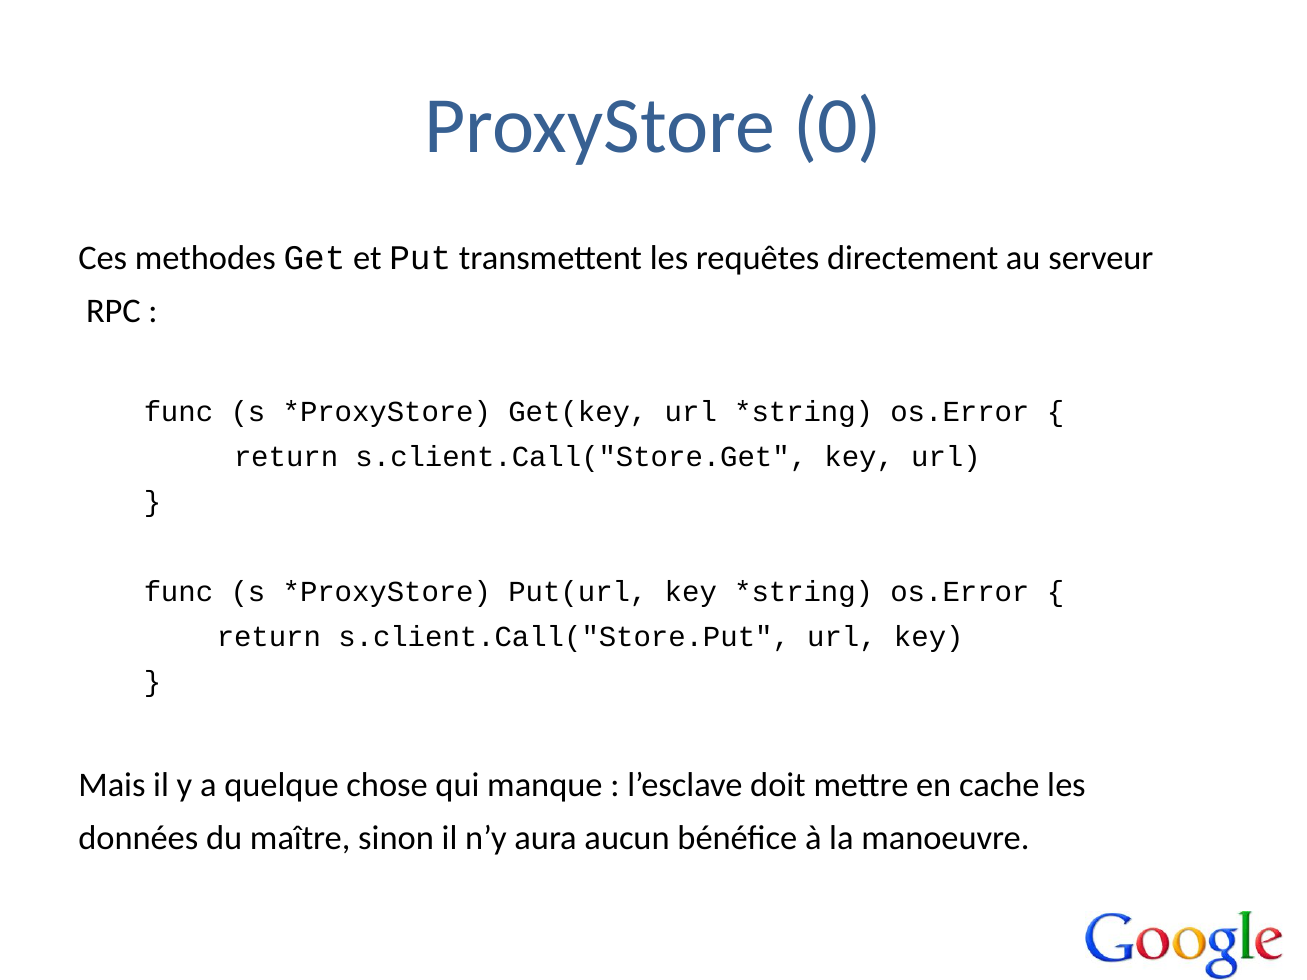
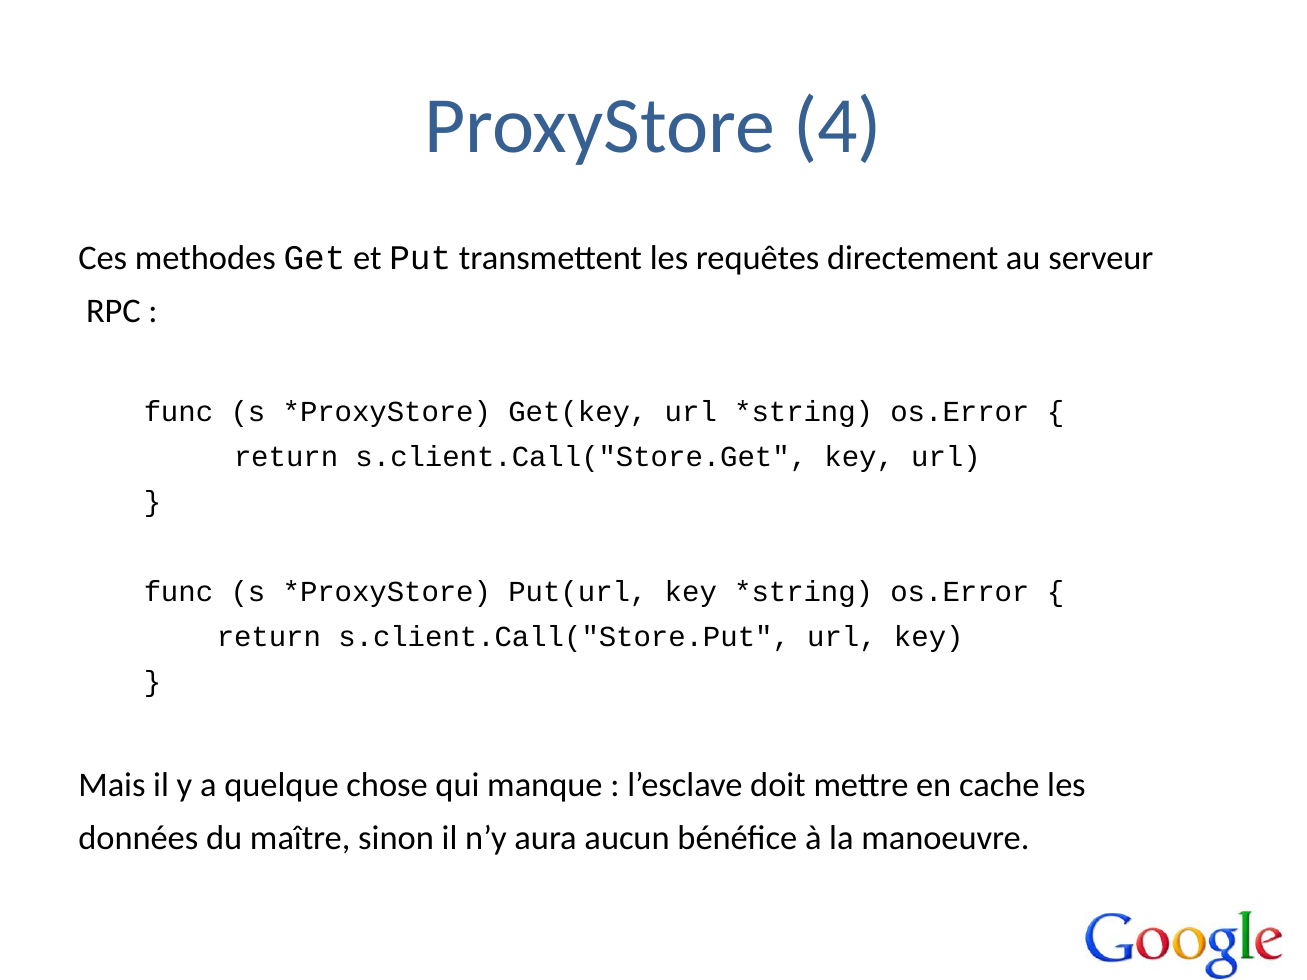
0: 0 -> 4 (837, 127)
